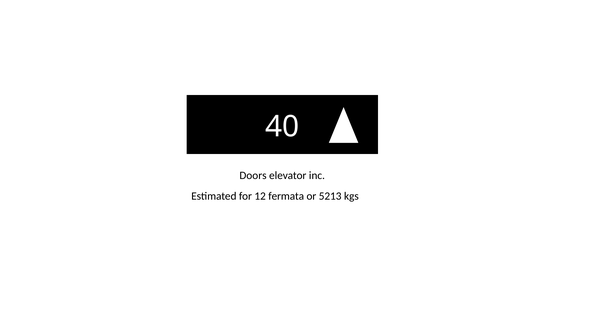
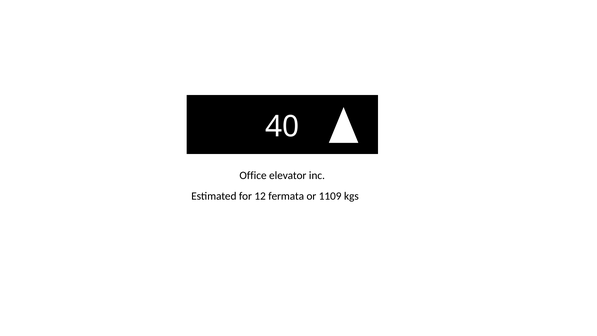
Doors: Doors -> Office (253, 175)
5213: 5213 -> 1109 (330, 196)
